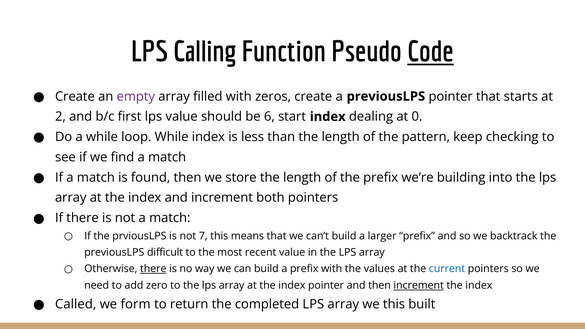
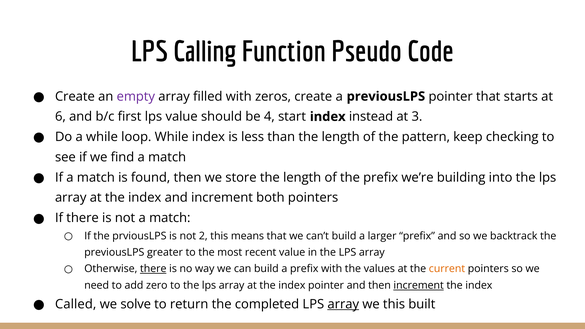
Code underline: present -> none (430, 52)
2: 2 -> 6 (60, 117)
6: 6 -> 4 (269, 117)
dealing: dealing -> instead (371, 117)
0: 0 -> 3 (417, 117)
7: 7 -> 2 (203, 236)
difficult: difficult -> greater (165, 252)
current colour: blue -> orange (447, 269)
form: form -> solve (136, 304)
array underline: none -> present (343, 304)
